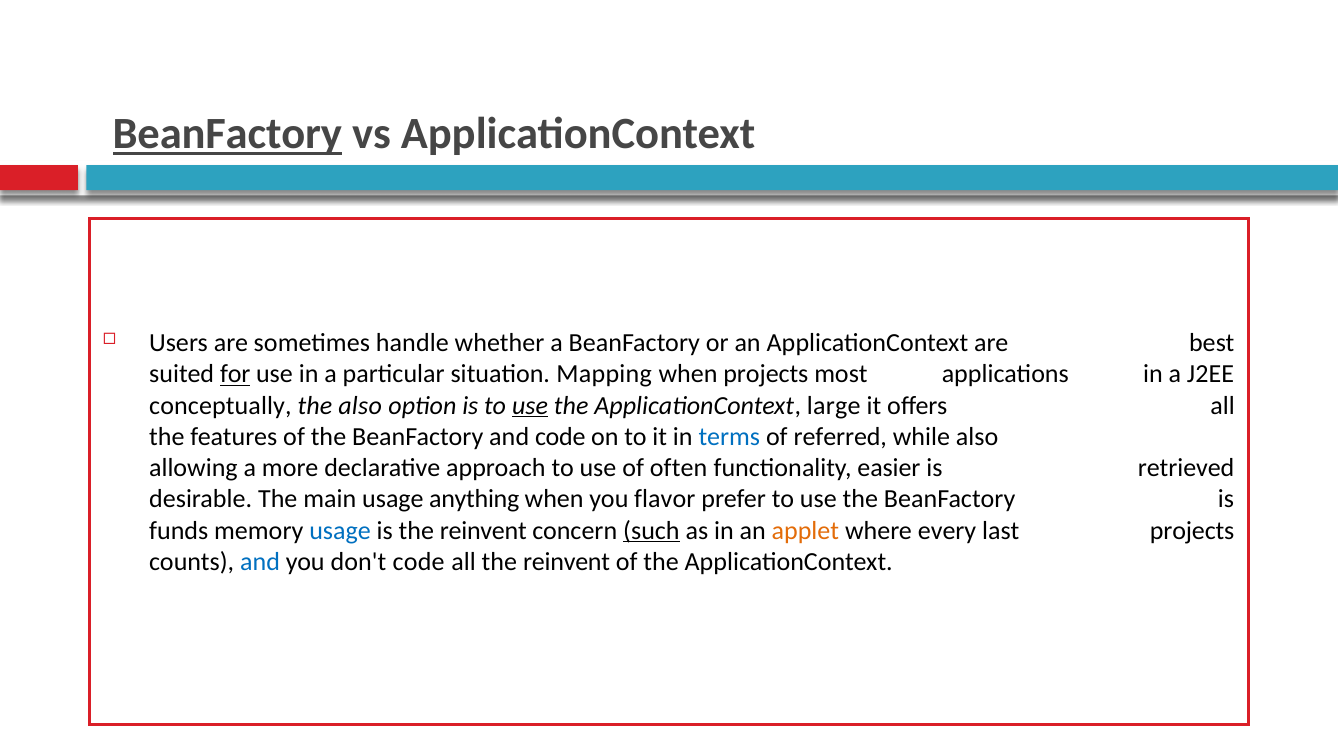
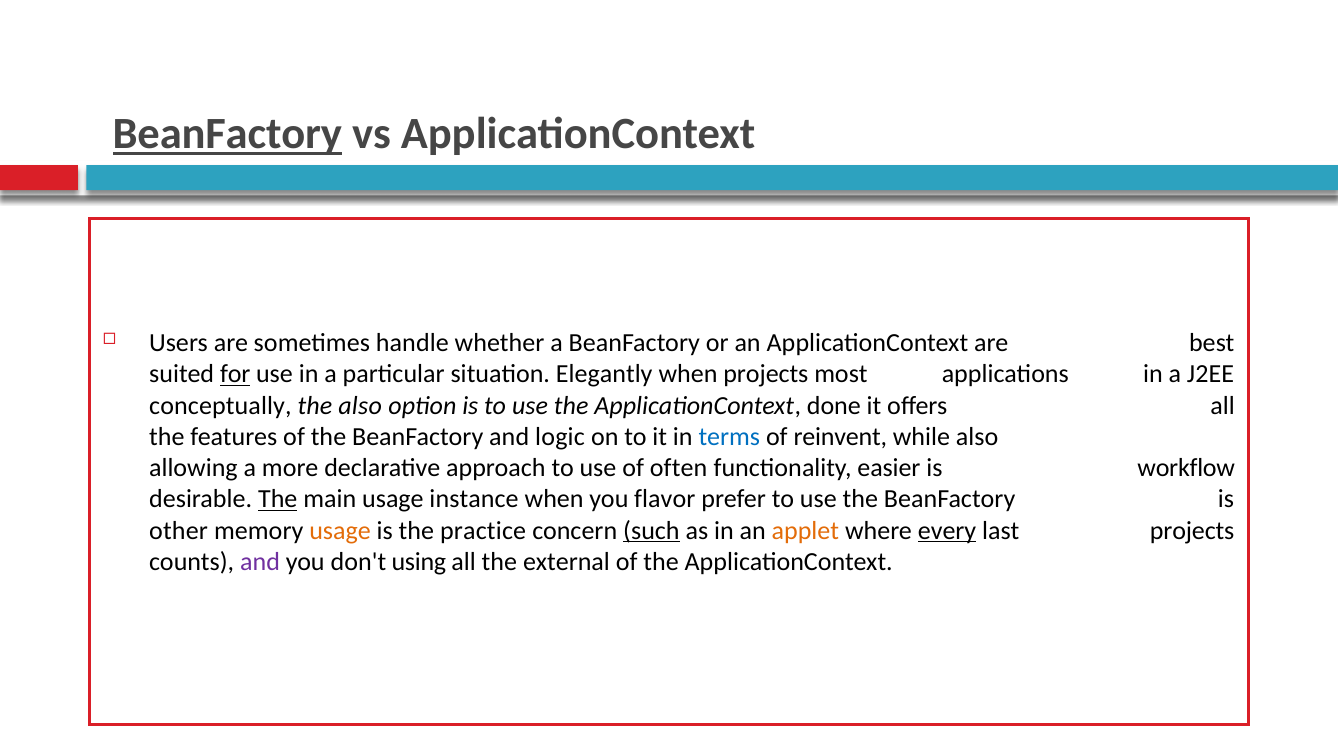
Mapping: Mapping -> Elegantly (604, 374)
use underline: present -> none (530, 405)
large: large -> done (834, 405)
and code: code -> logic (560, 437)
referred: referred -> reinvent (840, 437)
retrieved: retrieved -> workflow (1186, 468)
The underline: none -> present (278, 499)
anything: anything -> instance (474, 499)
funds: funds -> other (179, 530)
usage colour: blue -> orange (340, 530)
is the reinvent: reinvent -> practice (483, 530)
every underline: none -> present (947, 530)
and colour: blue -> purple (260, 561)
don't code: code -> using (419, 561)
all the reinvent: reinvent -> external (566, 561)
